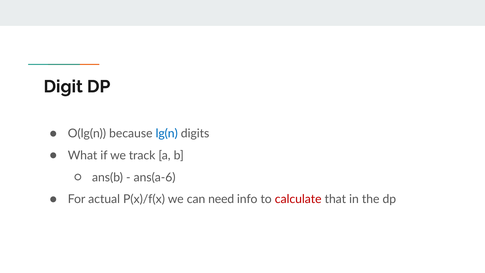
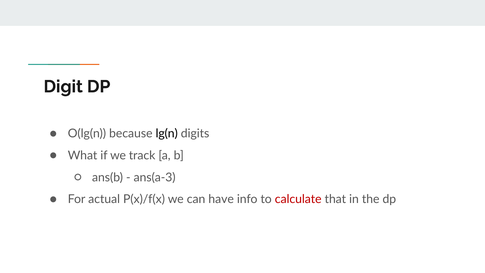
lg(n colour: blue -> black (167, 134)
ans(a-6: ans(a-6 -> ans(a-3 (155, 177)
need: need -> have (221, 199)
